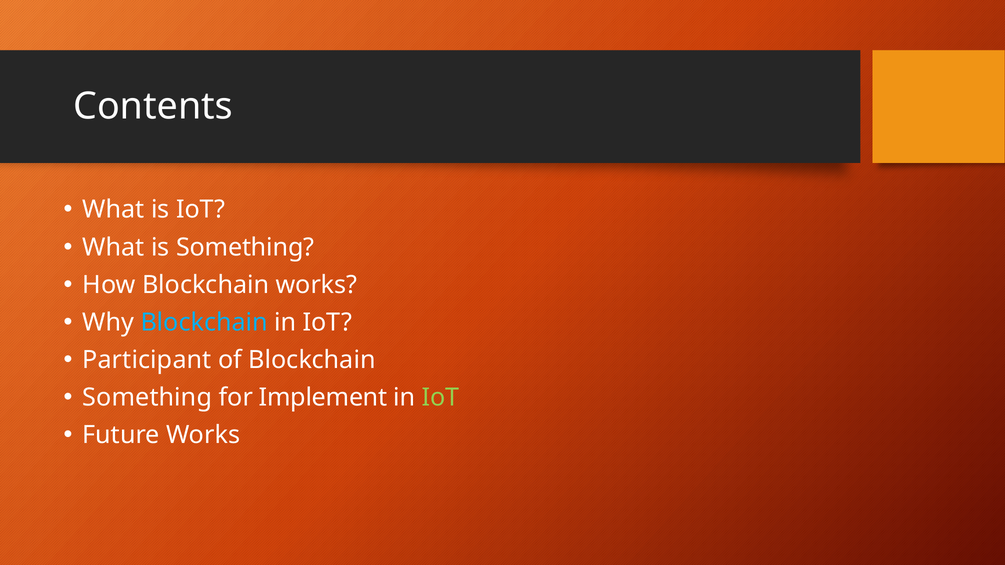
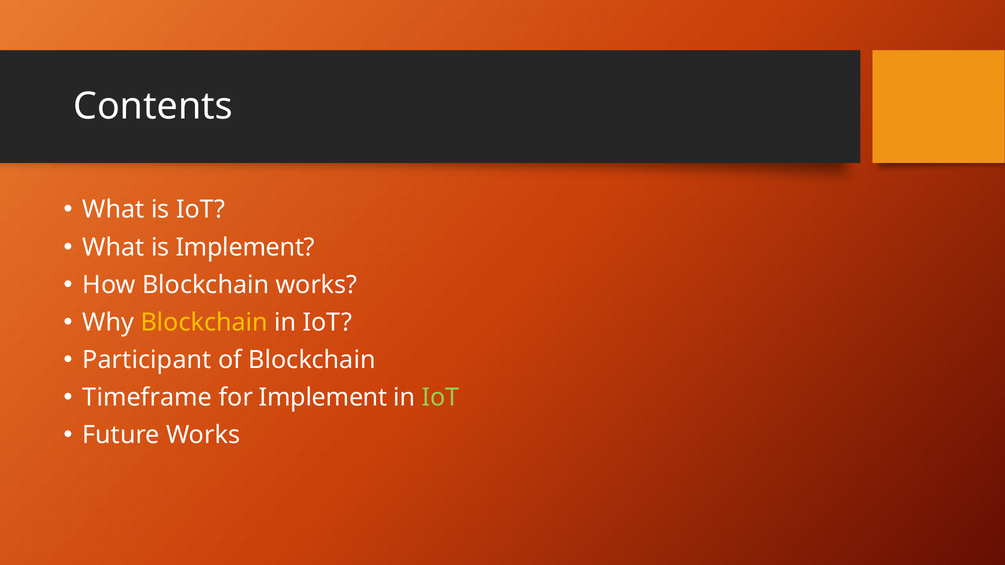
is Something: Something -> Implement (245, 247)
Blockchain colour: light blue -> yellow (204, 323)
Something: Something -> Timeframe (147, 398)
